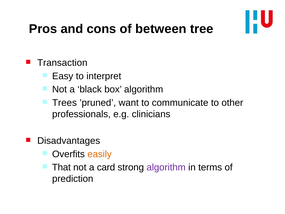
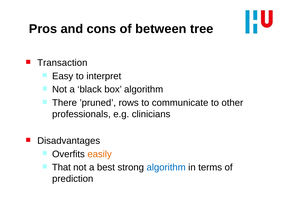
Trees: Trees -> There (65, 103)
want: want -> rows (129, 103)
card: card -> best (106, 167)
algorithm colour: purple -> blue (166, 167)
